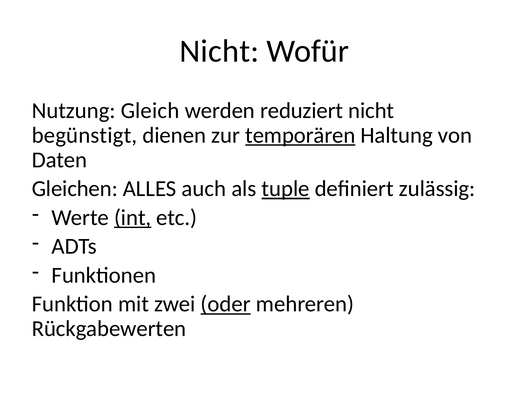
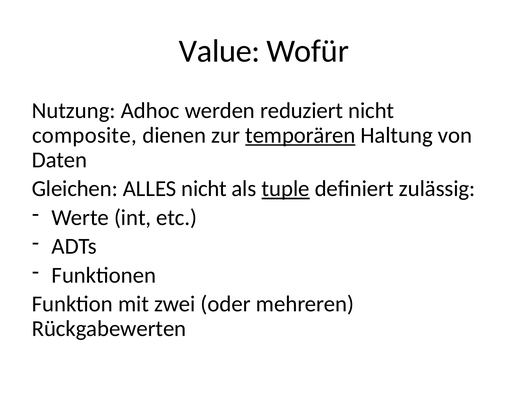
Nicht: Nicht -> Value (220, 51)
Gleich: Gleich -> Adhoc (150, 110)
begünstigt: begünstigt -> composite (84, 135)
ALLES auch: auch -> nicht (204, 189)
int underline: present -> none (133, 217)
oder underline: present -> none (226, 304)
